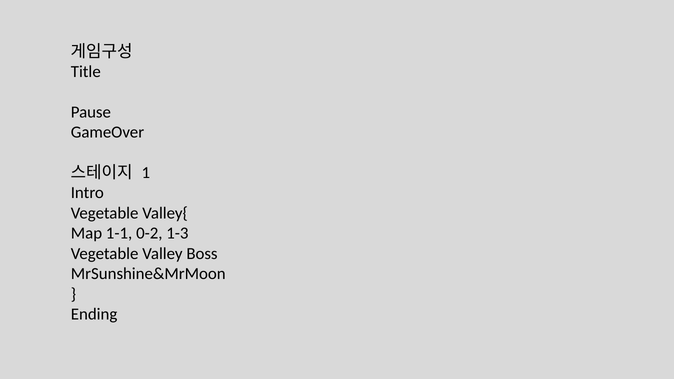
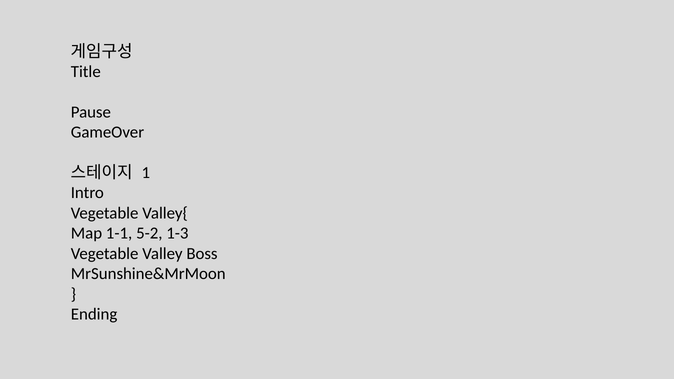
0-2: 0-2 -> 5-2 (149, 233)
